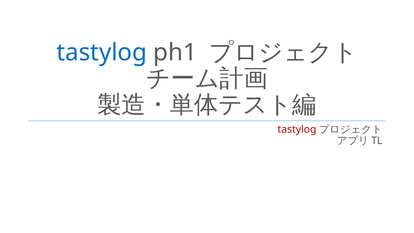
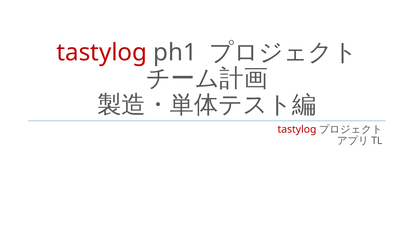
tastylog colour: blue -> red (102, 53)
